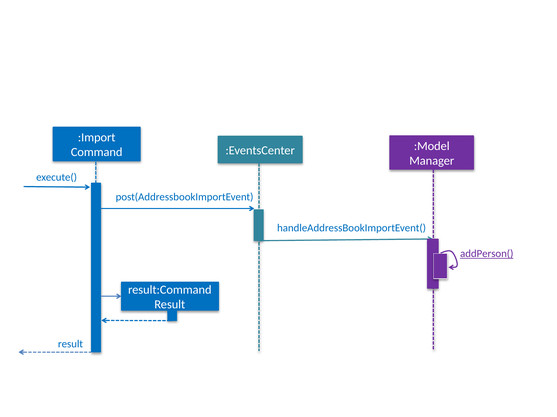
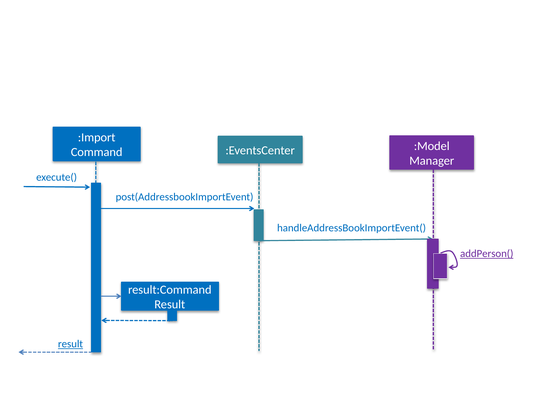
result underline: none -> present (70, 345)
